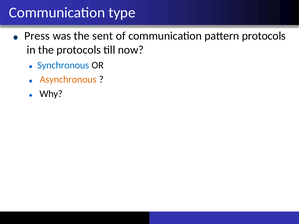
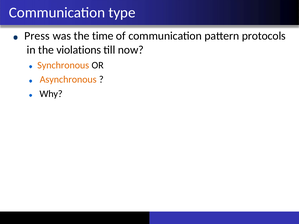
sent: sent -> time (103, 36)
the protocols: protocols -> violations (79, 50)
Synchronous colour: blue -> orange (63, 65)
